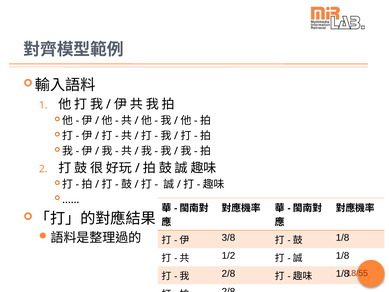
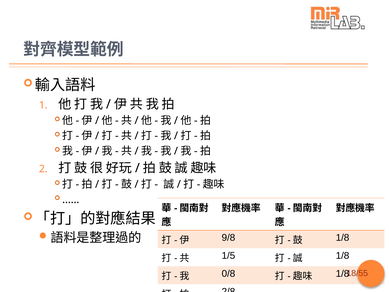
3/8: 3/8 -> 9/8 (228, 238)
1/2: 1/2 -> 1/5 (228, 256)
2/8: 2/8 -> 0/8 (228, 274)
